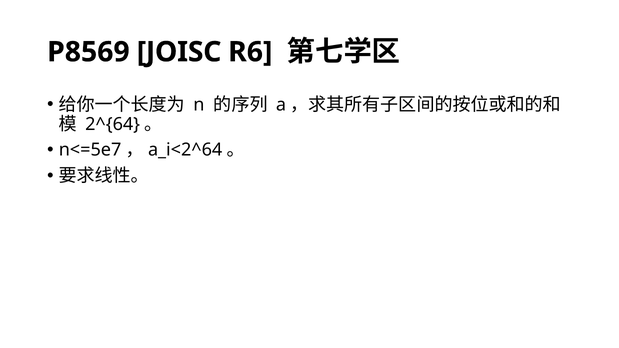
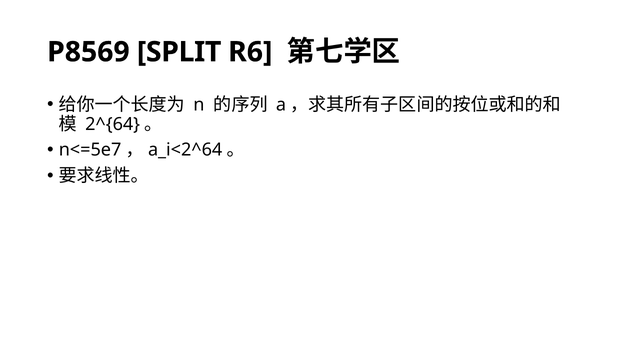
JOISC: JOISC -> SPLIT (179, 52)
